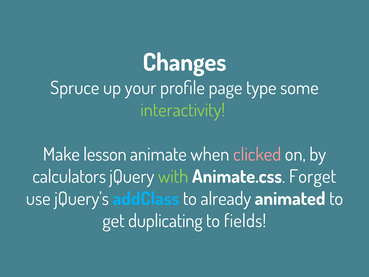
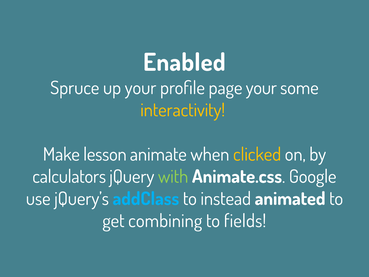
Changes: Changes -> Enabled (184, 63)
page type: type -> your (261, 88)
interactivity colour: light green -> yellow (183, 110)
clicked colour: pink -> yellow (257, 154)
Forget: Forget -> Google (313, 177)
already: already -> instead (226, 199)
duplicating: duplicating -> combining (165, 221)
